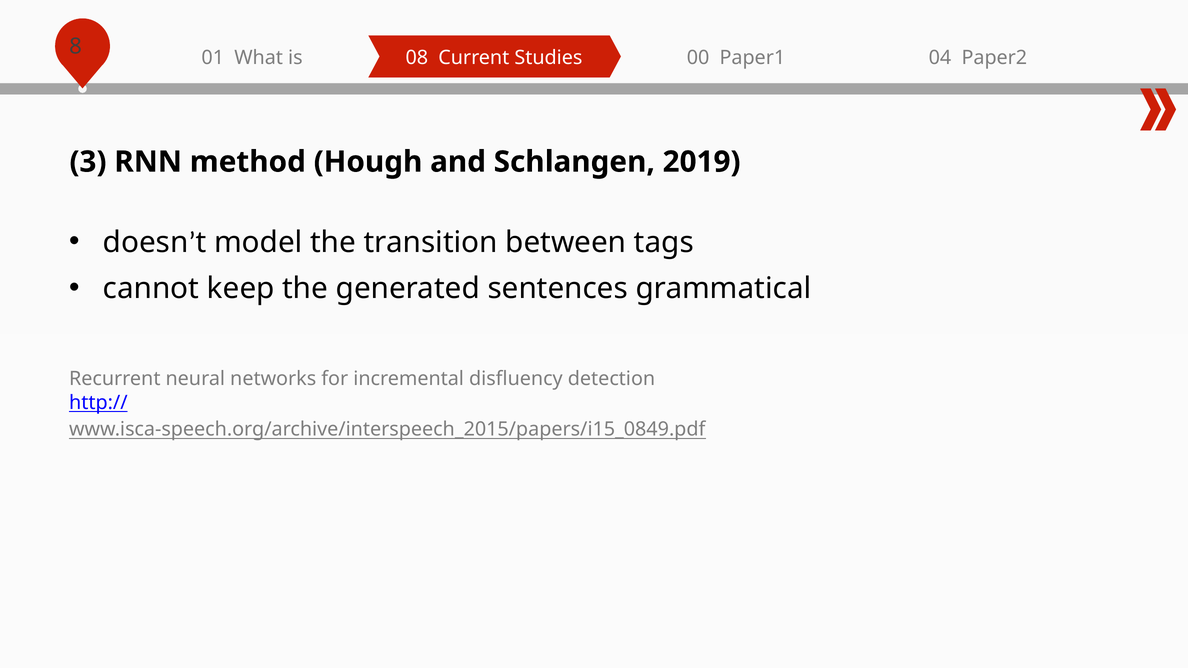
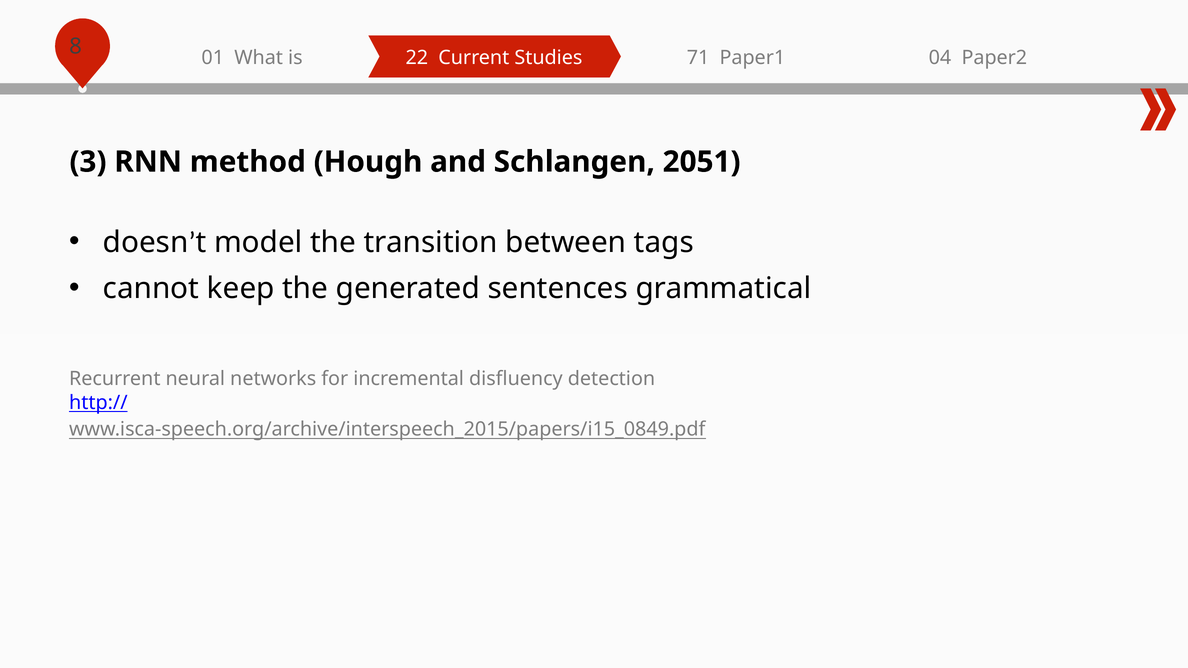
08: 08 -> 22 (417, 58)
00: 00 -> 71 (698, 58)
2019: 2019 -> 2051 (702, 162)
